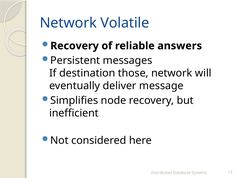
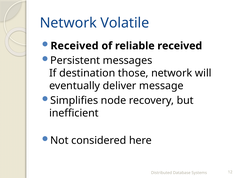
Recovery: Recovery -> Received (74, 46)
reliable answers: answers -> received (180, 46)
